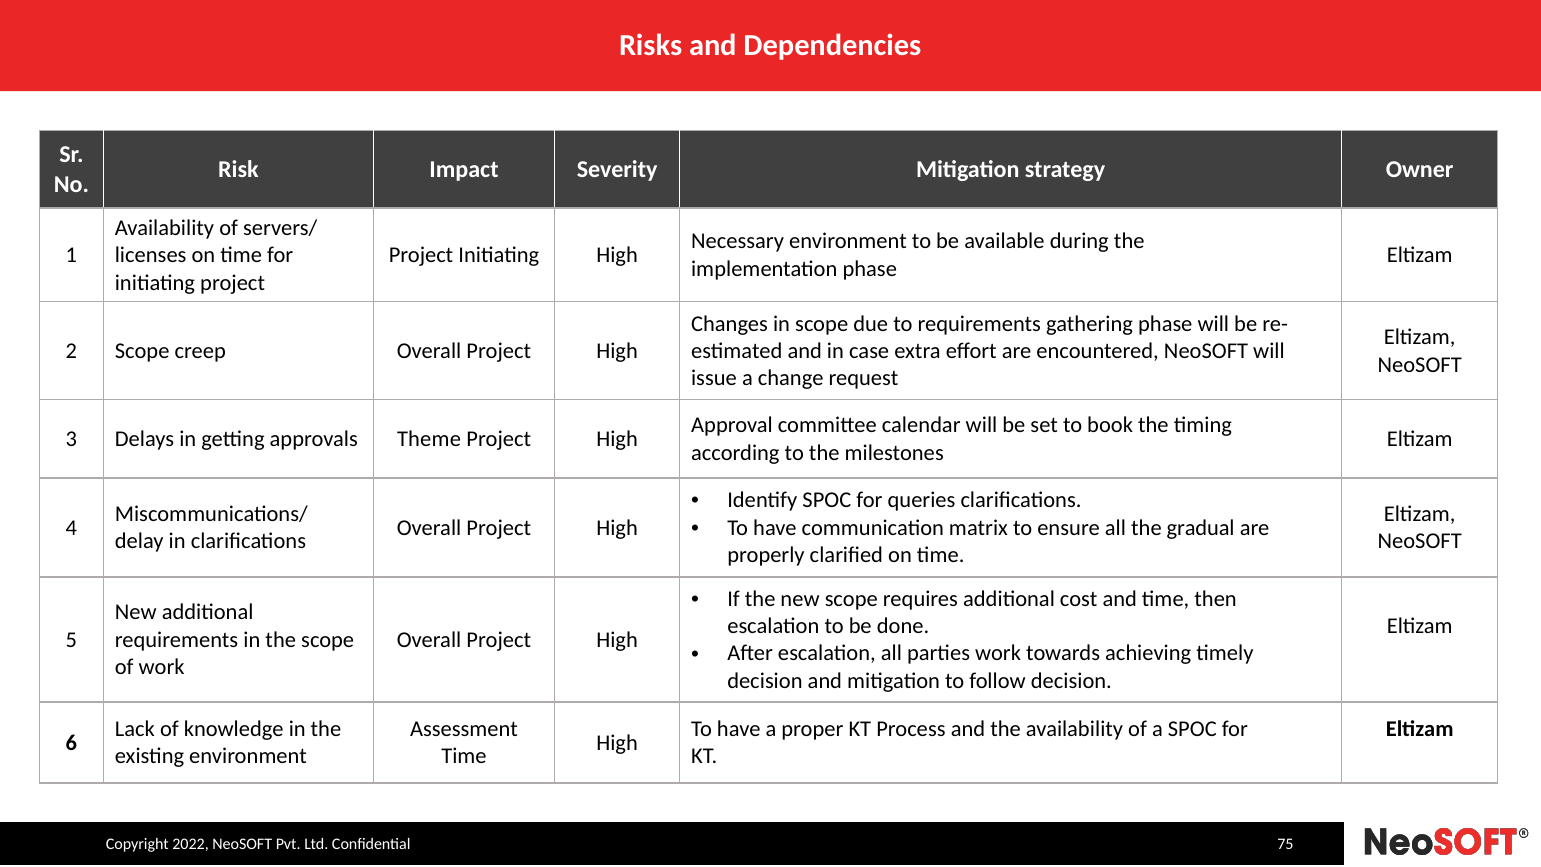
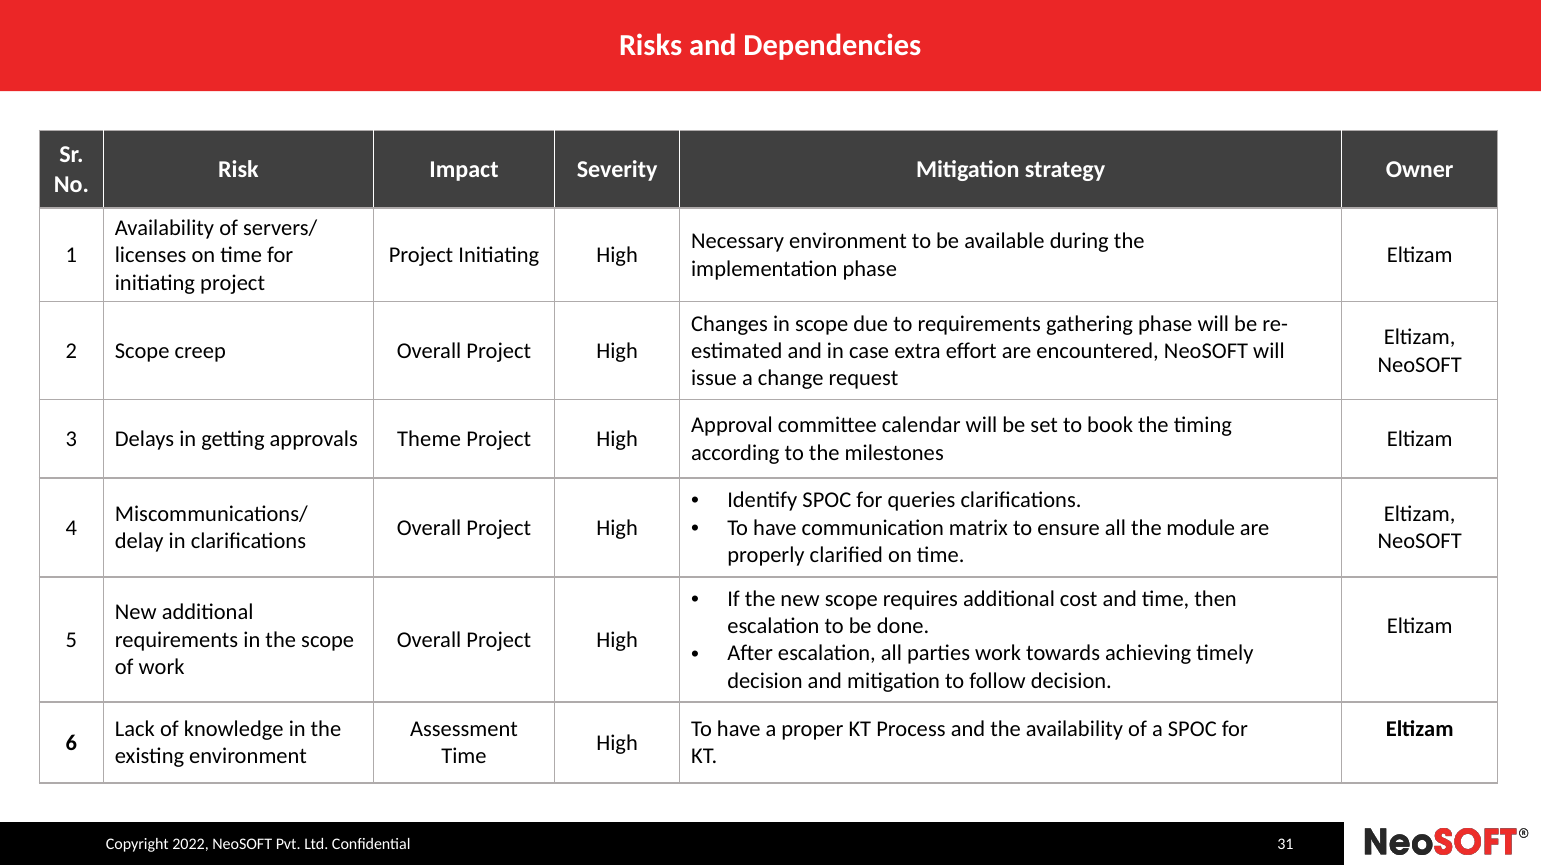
gradual: gradual -> module (1201, 528)
75: 75 -> 31 (1285, 844)
